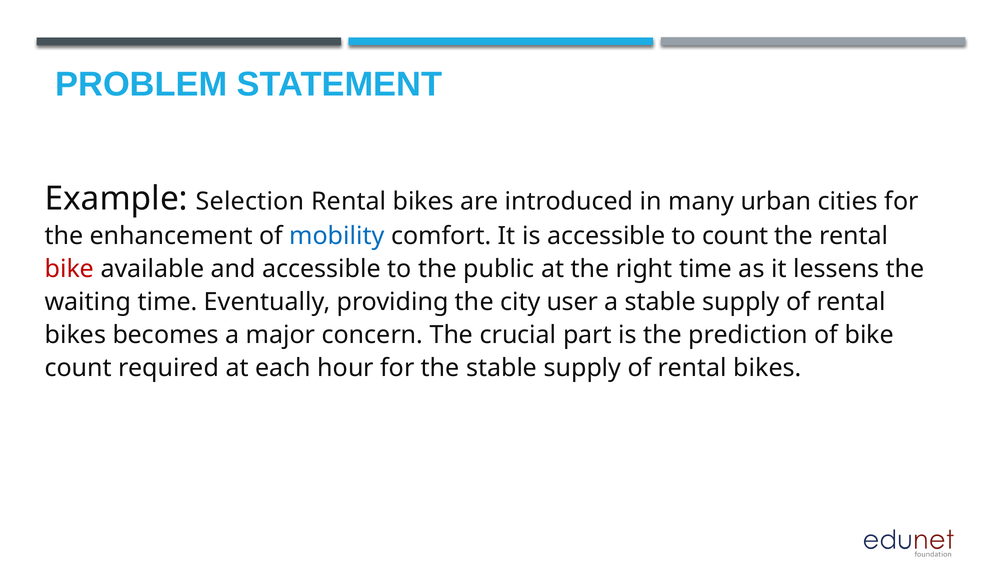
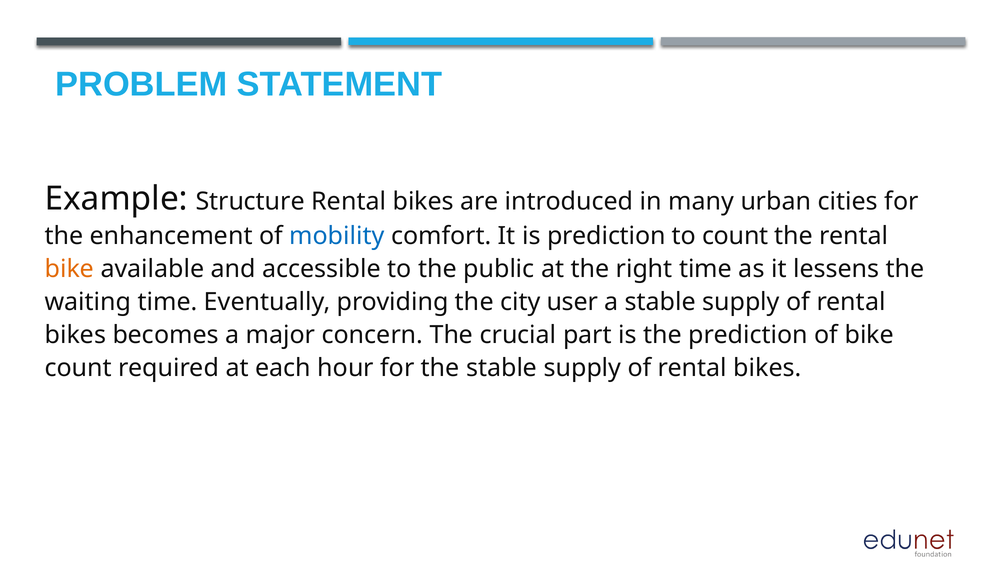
Selection: Selection -> Structure (250, 202)
is accessible: accessible -> prediction (606, 236)
bike colour: red -> orange (69, 269)
